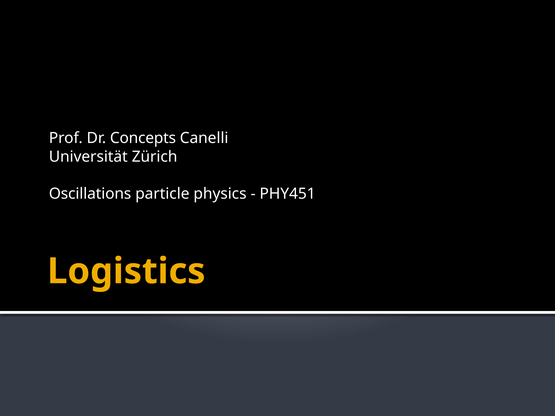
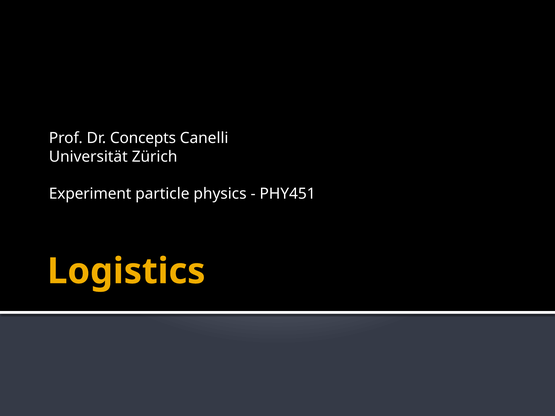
Oscillations: Oscillations -> Experiment (90, 194)
